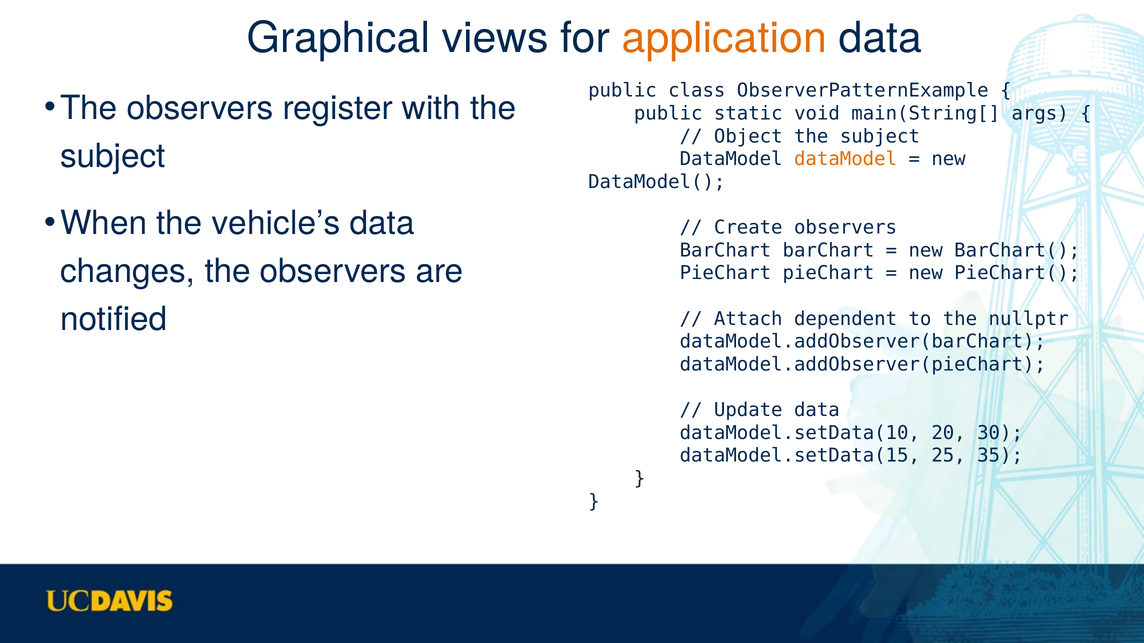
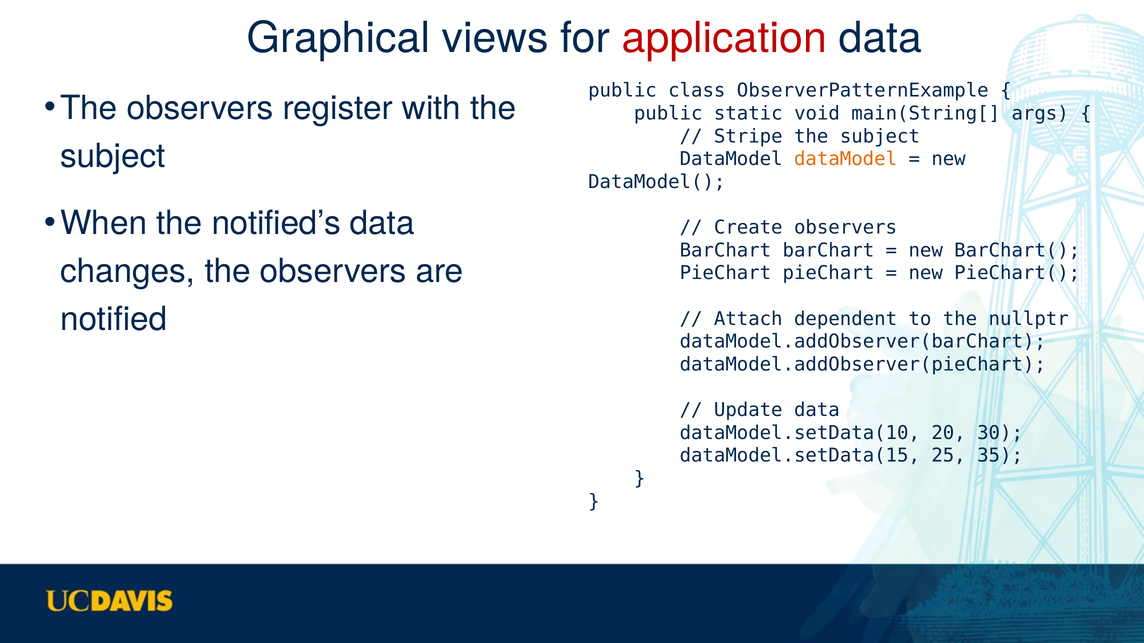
application colour: orange -> red (724, 38)
Object: Object -> Stripe (748, 136)
vehicle’s: vehicle’s -> notified’s (276, 224)
